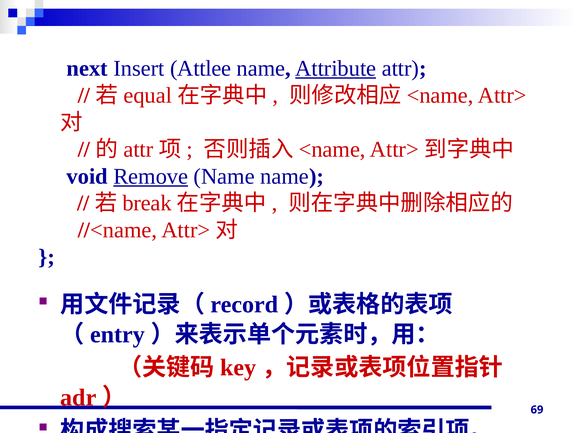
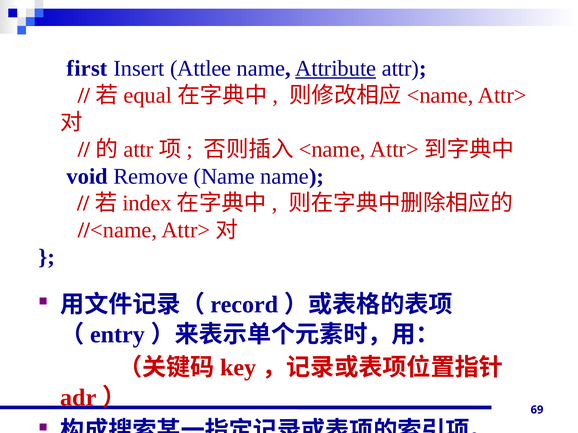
next: next -> first (87, 69)
Remove underline: present -> none (151, 176)
break: break -> index (147, 203)
